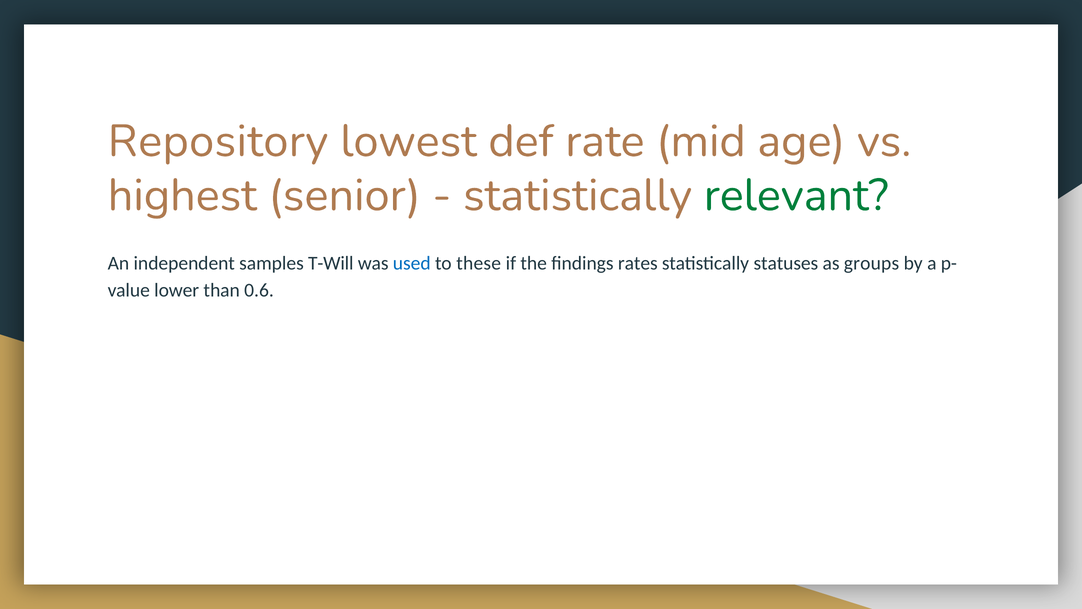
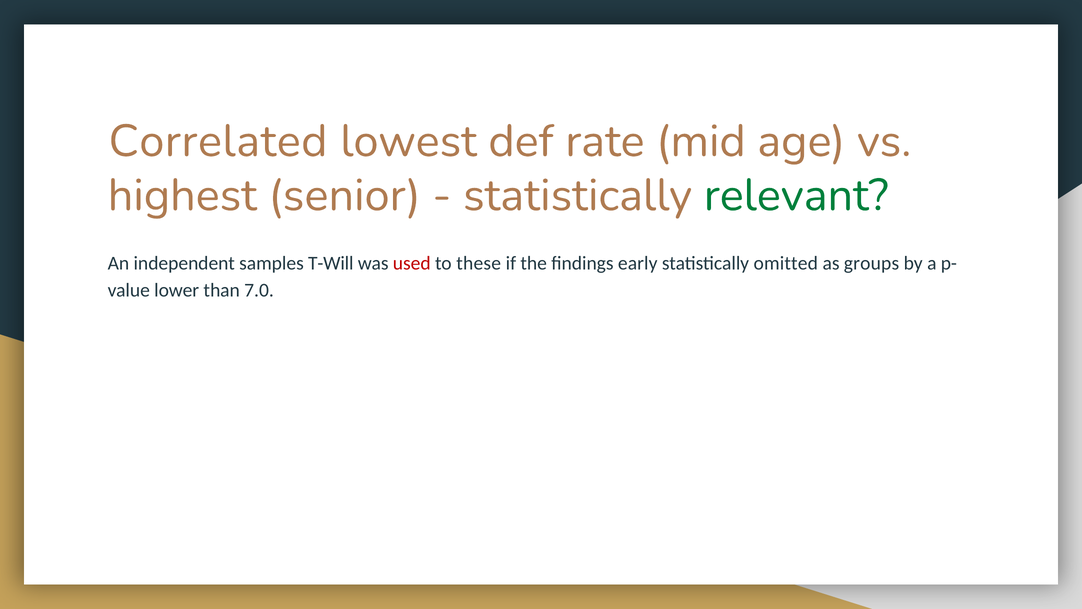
Repository: Repository -> Correlated (218, 141)
used colour: blue -> red (412, 263)
rates: rates -> early (638, 263)
statuses: statuses -> omitted (786, 263)
0.6: 0.6 -> 7.0 (259, 290)
